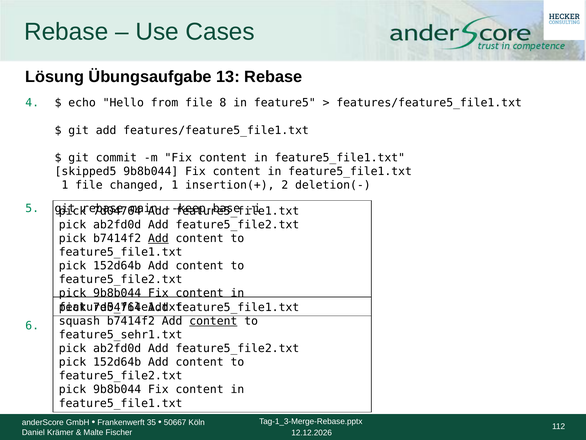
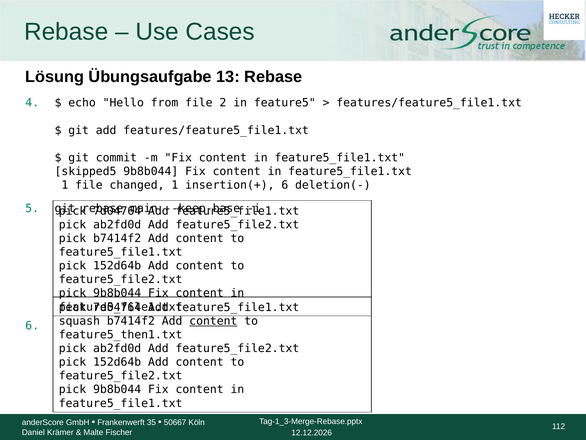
8: 8 -> 2 (223, 103)
insertion(+ 2: 2 -> 6 (285, 185)
Add underline: present -> none (158, 238)
feature5_sehr1.txt: feature5_sehr1.txt -> feature5_then1.txt (121, 334)
